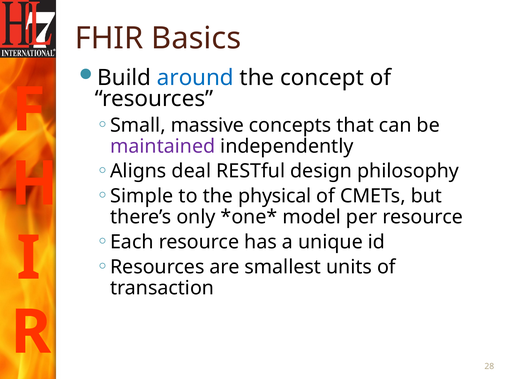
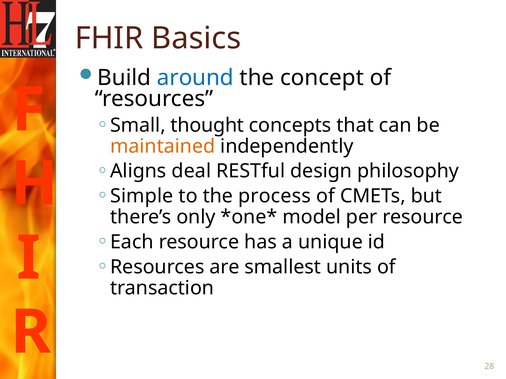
massive: massive -> thought (207, 125)
maintained colour: purple -> orange (163, 146)
physical: physical -> process (275, 196)
